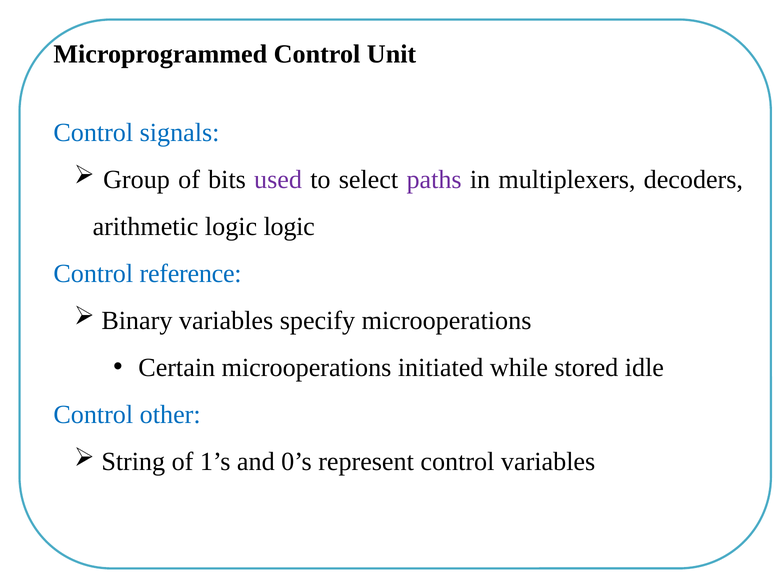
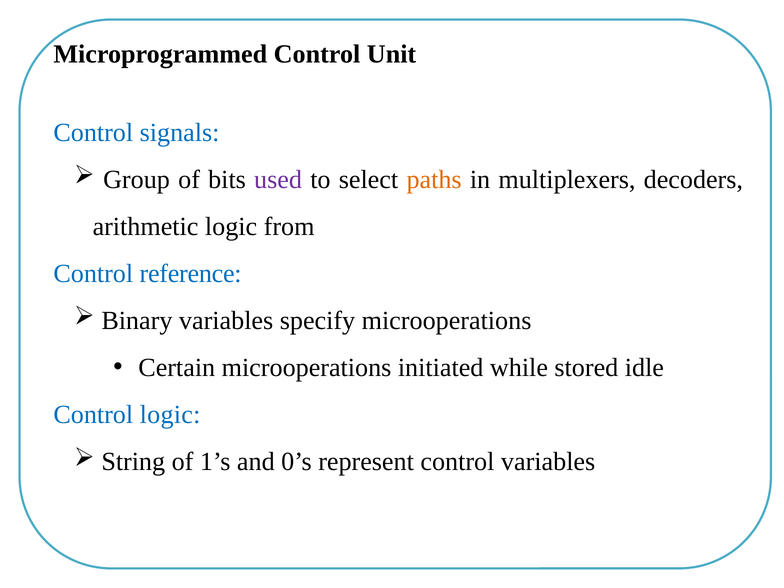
paths colour: purple -> orange (434, 179)
logic logic: logic -> from (289, 226)
Control other: other -> logic (170, 415)
